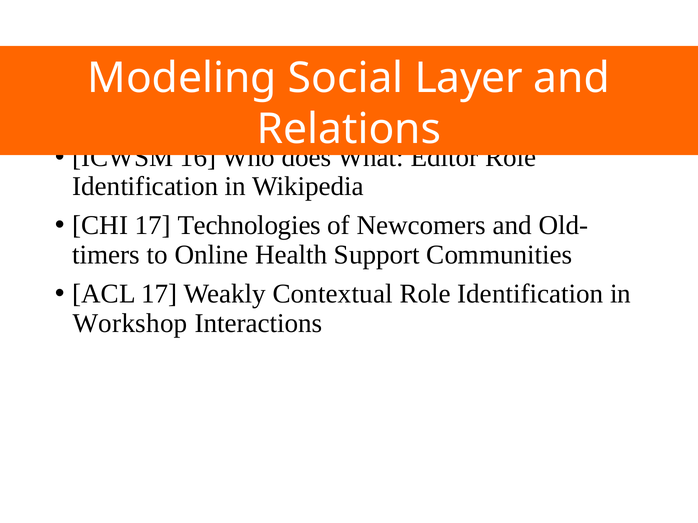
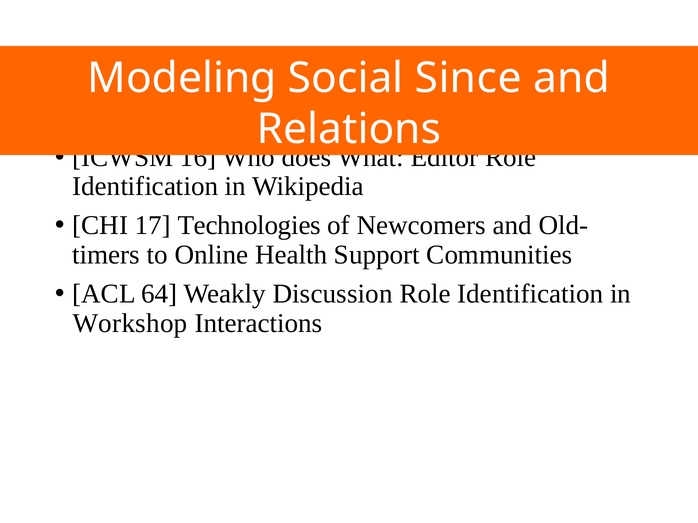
Layer: Layer -> Since (468, 78)
ACL 17: 17 -> 64 (159, 294)
Contextual: Contextual -> Discussion (333, 294)
